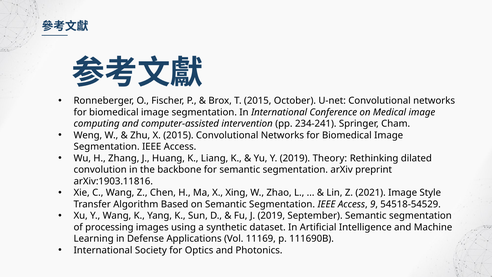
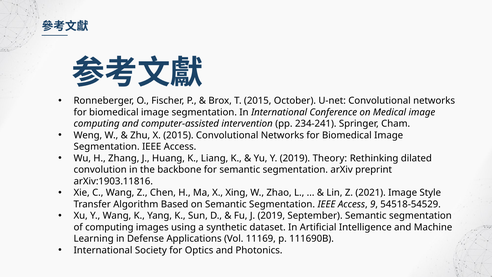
of processing: processing -> computing (109, 227)
